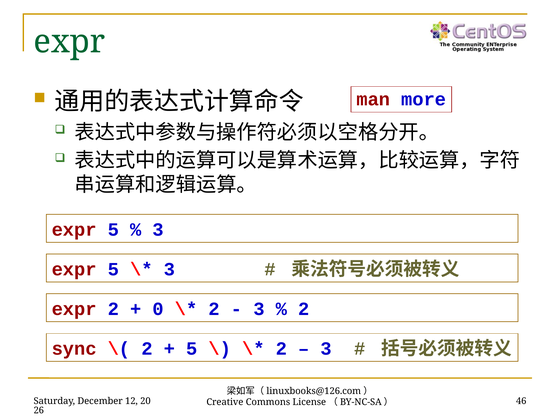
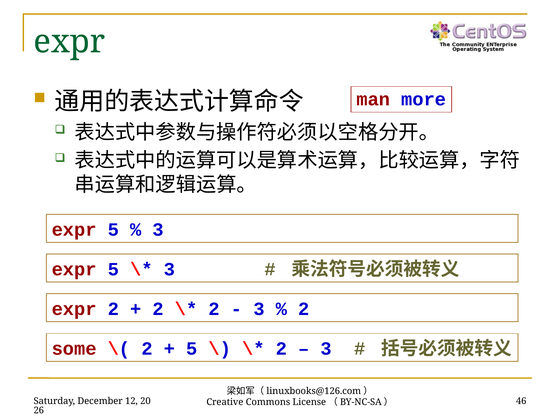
0: 0 -> 2 (158, 309)
sync: sync -> some (74, 349)
